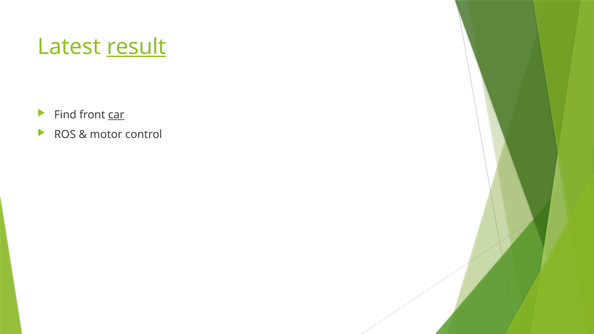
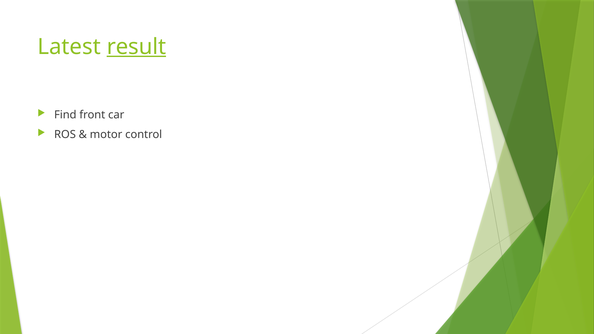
car underline: present -> none (116, 115)
